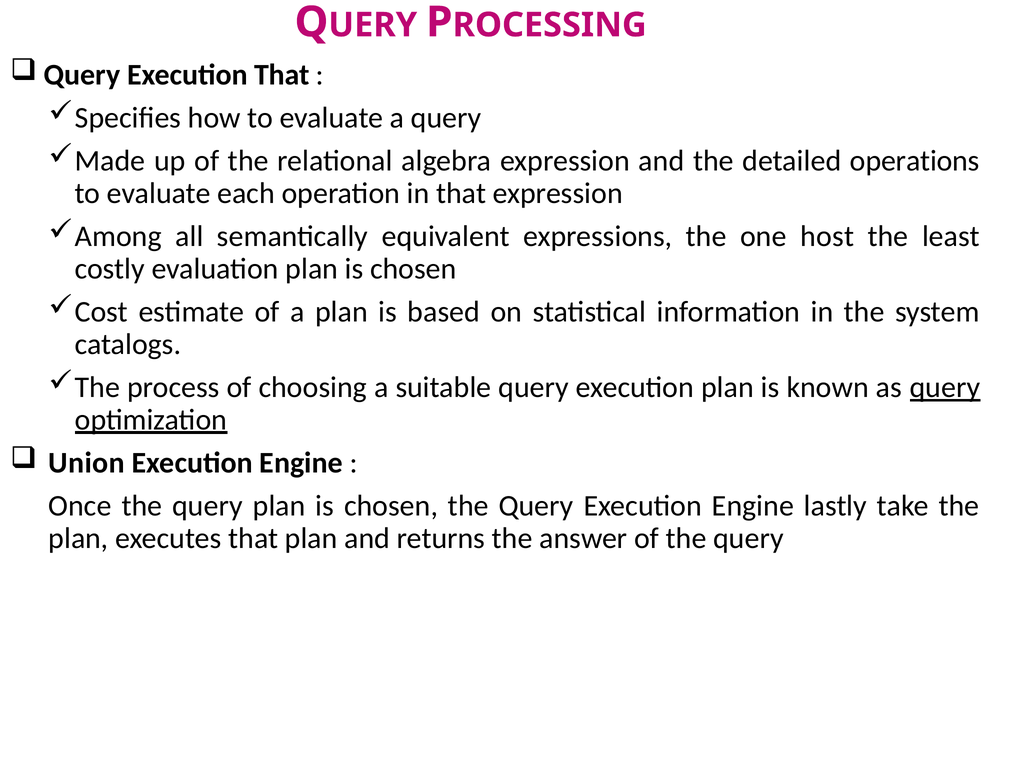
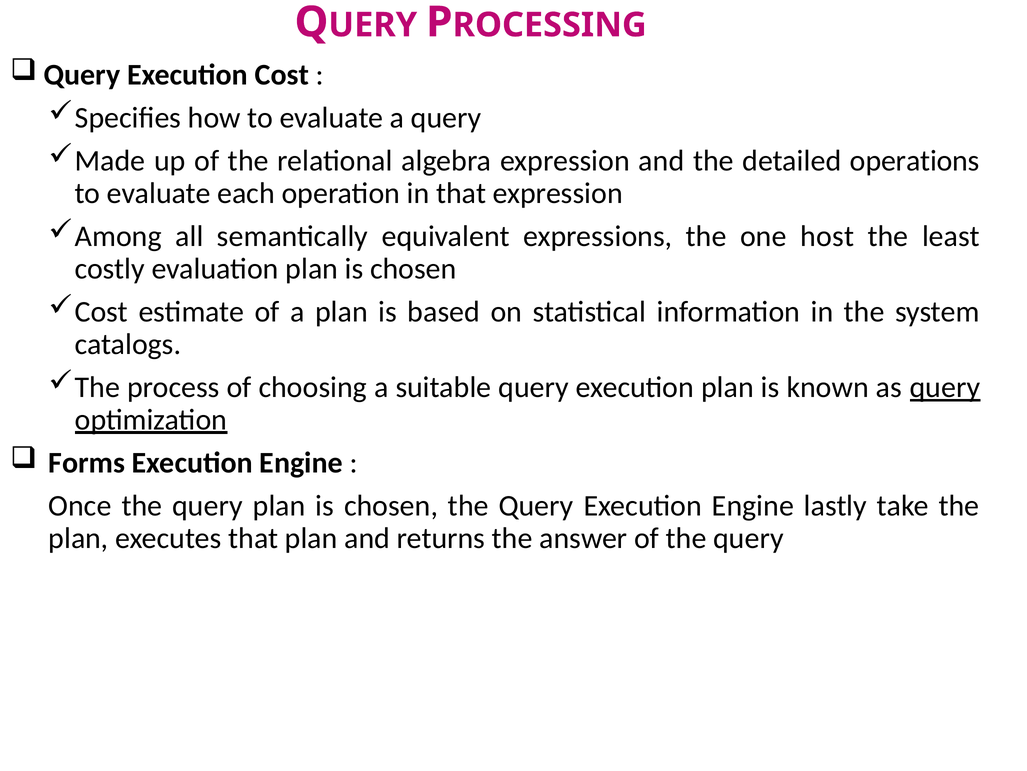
Execution That: That -> Cost (282, 75)
Union: Union -> Forms (87, 462)
